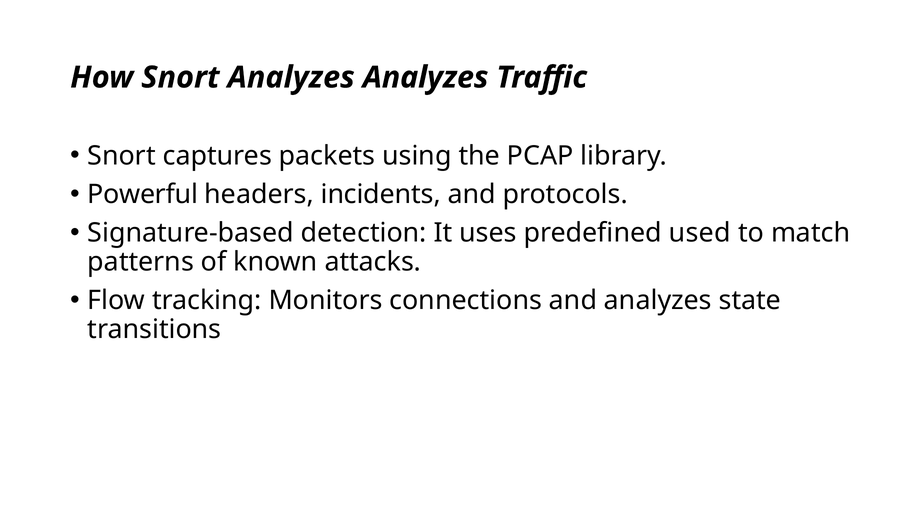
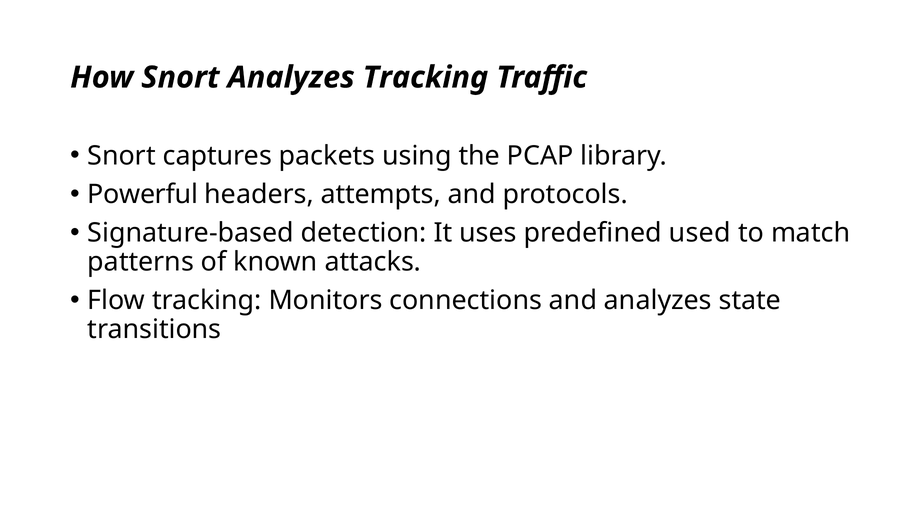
Analyzes Analyzes: Analyzes -> Tracking (425, 77)
incidents: incidents -> attempts (381, 194)
